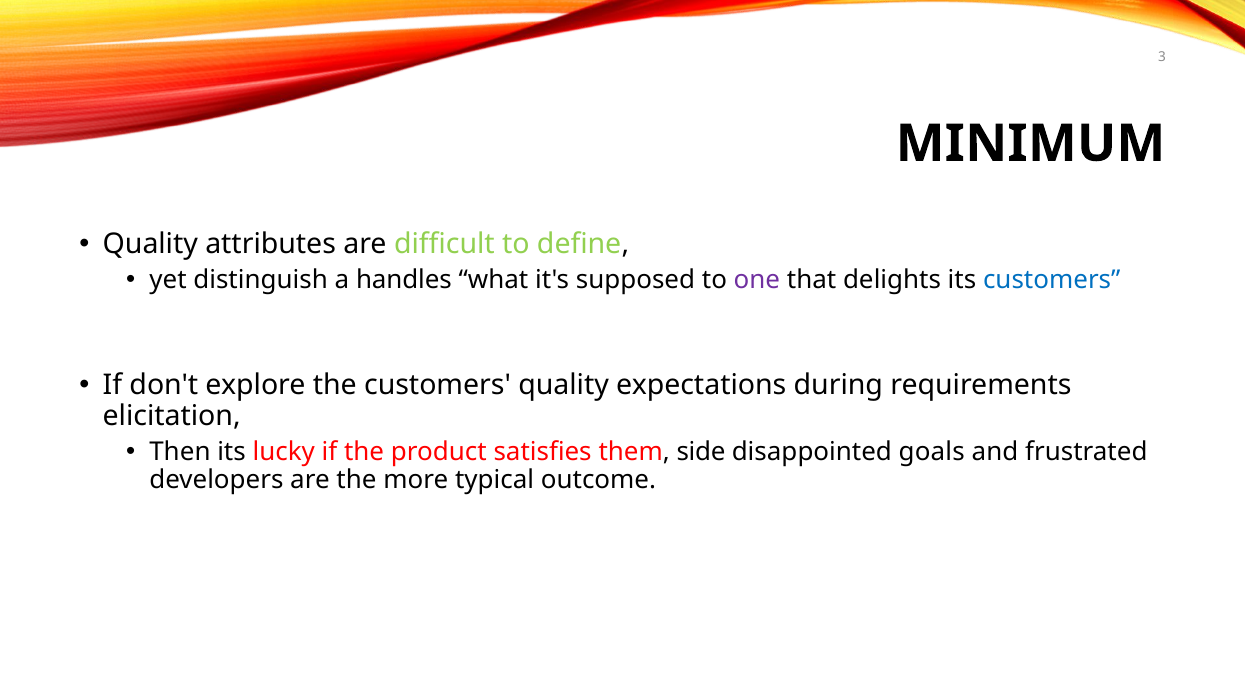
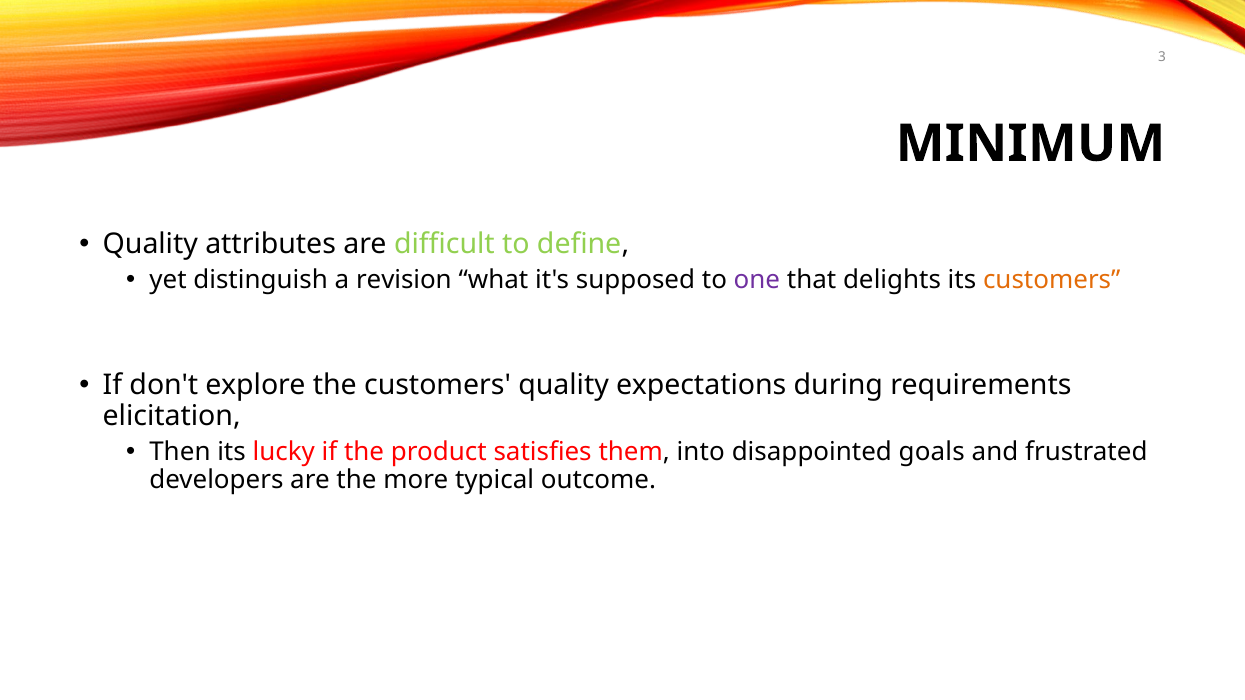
handles: handles -> revision (404, 280)
customers colour: blue -> orange (1052, 280)
side: side -> into (701, 452)
